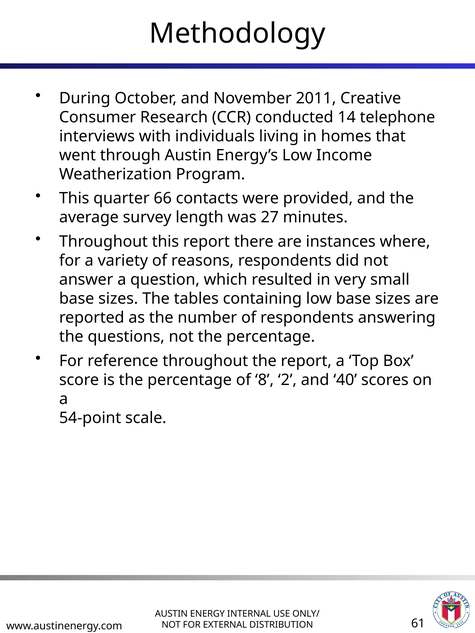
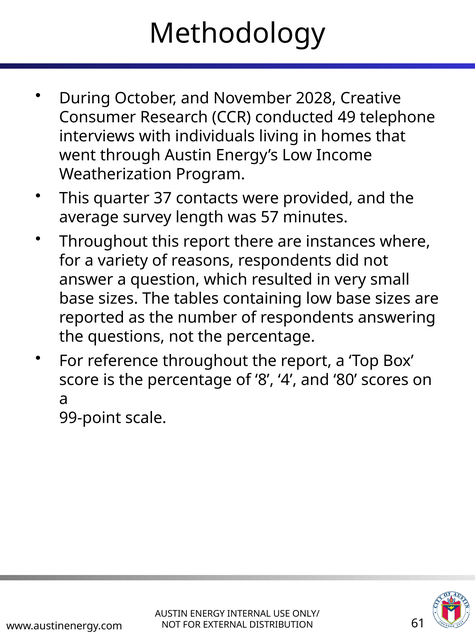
2011: 2011 -> 2028 (316, 98)
14: 14 -> 49 (347, 117)
66: 66 -> 37 (163, 199)
27: 27 -> 57 (270, 218)
2: 2 -> 4 (287, 380)
40: 40 -> 80 (345, 380)
54-point: 54-point -> 99-point (90, 418)
